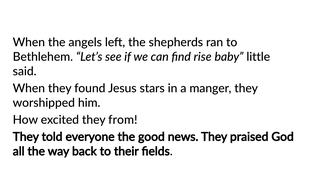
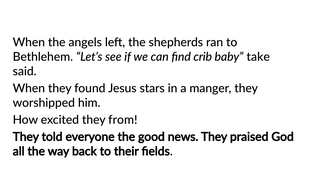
rise: rise -> crib (203, 57)
little: little -> take (258, 57)
